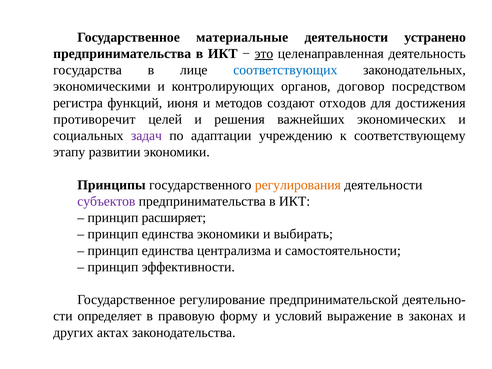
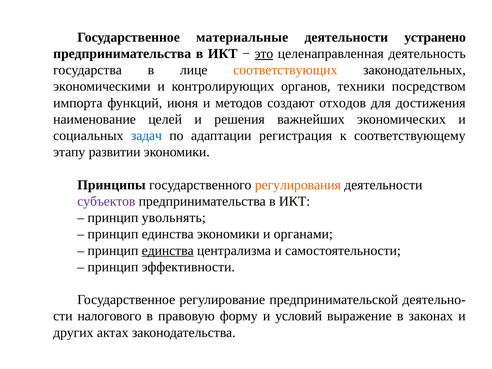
соответствующих colour: blue -> orange (285, 70)
договор: договор -> техники (361, 86)
регистра: регистра -> импорта (78, 103)
противоречит: противоречит -> наименование (95, 119)
задач colour: purple -> blue (146, 136)
учреждению: учреждению -> регистрация (296, 136)
расширяет: расширяет -> увольнять (174, 218)
выбирать: выбирать -> органами (303, 234)
единства underline: none -> present (168, 251)
определяет: определяет -> налогового (110, 316)
